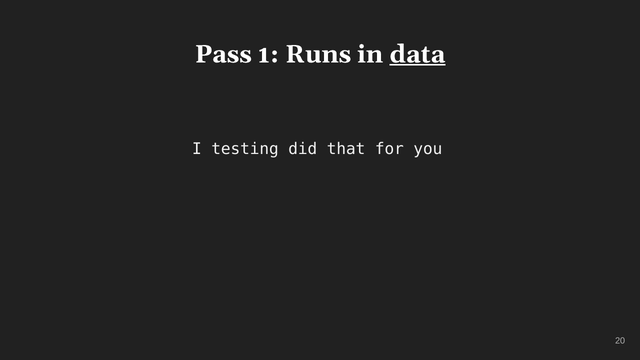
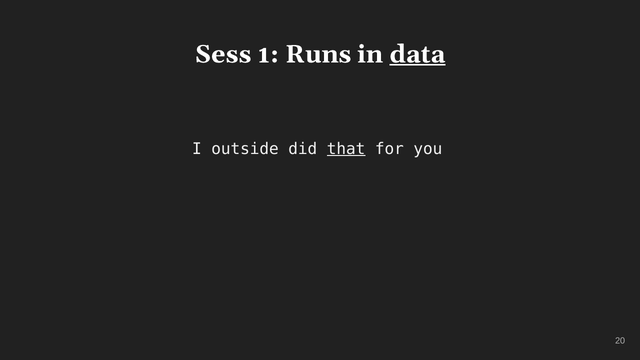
Pass: Pass -> Sess (223, 54)
testing: testing -> outside (245, 149)
that underline: none -> present (346, 149)
